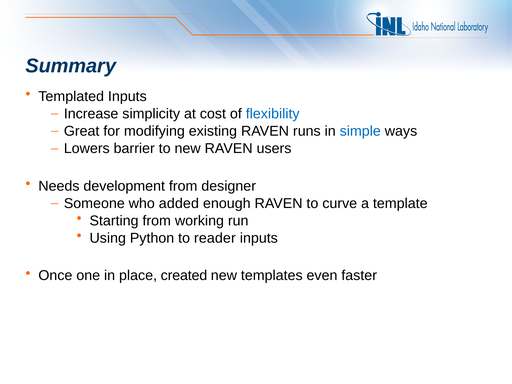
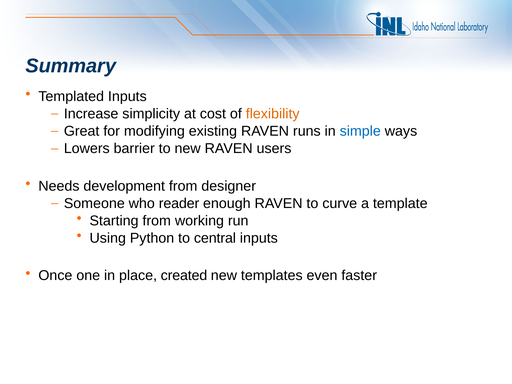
flexibility colour: blue -> orange (273, 114)
added: added -> reader (179, 203)
reader: reader -> central (215, 238)
